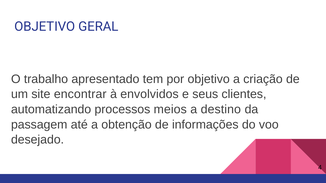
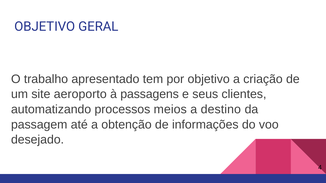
encontrar: encontrar -> aeroporto (80, 94)
envolvidos: envolvidos -> passagens (150, 94)
